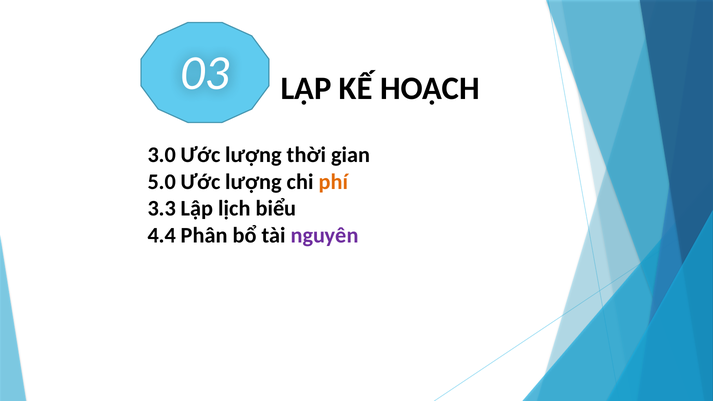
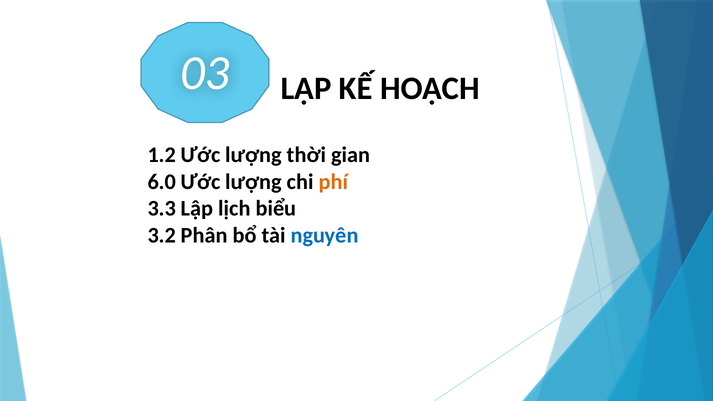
3.0: 3.0 -> 1.2 (162, 155)
5.0: 5.0 -> 6.0 (162, 182)
4.4: 4.4 -> 3.2 (162, 235)
nguyên colour: purple -> blue (325, 235)
